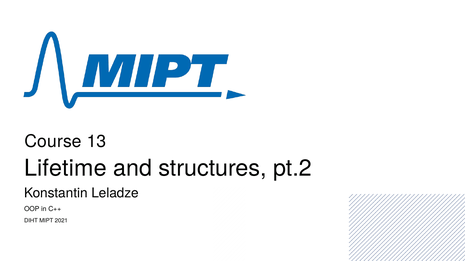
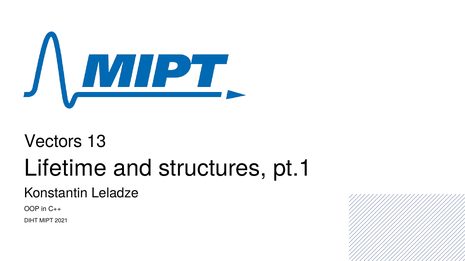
Course: Course -> Vectors (53, 142)
pt.2: pt.2 -> pt.1 (292, 169)
